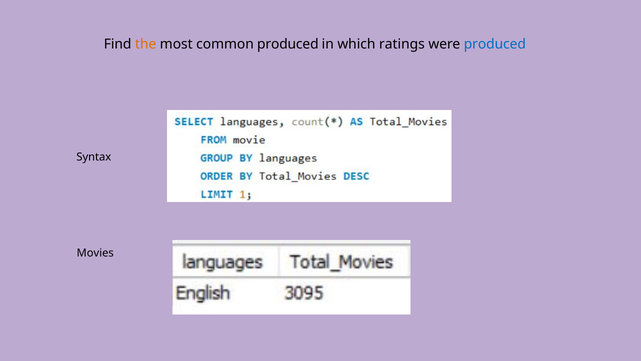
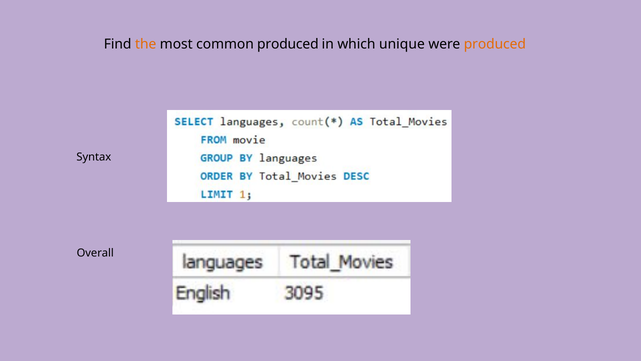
ratings: ratings -> unique (402, 44)
produced colour: blue -> orange (495, 44)
Movies: Movies -> Overall (95, 253)
